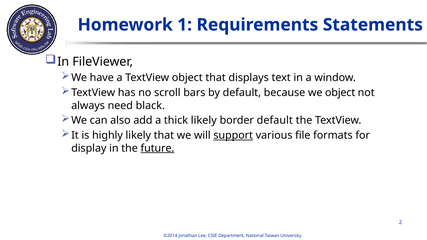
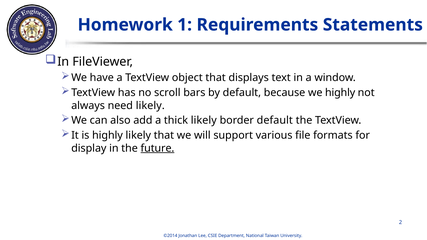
we object: object -> highly (340, 93)
need black: black -> likely (150, 106)
support underline: present -> none (233, 135)
